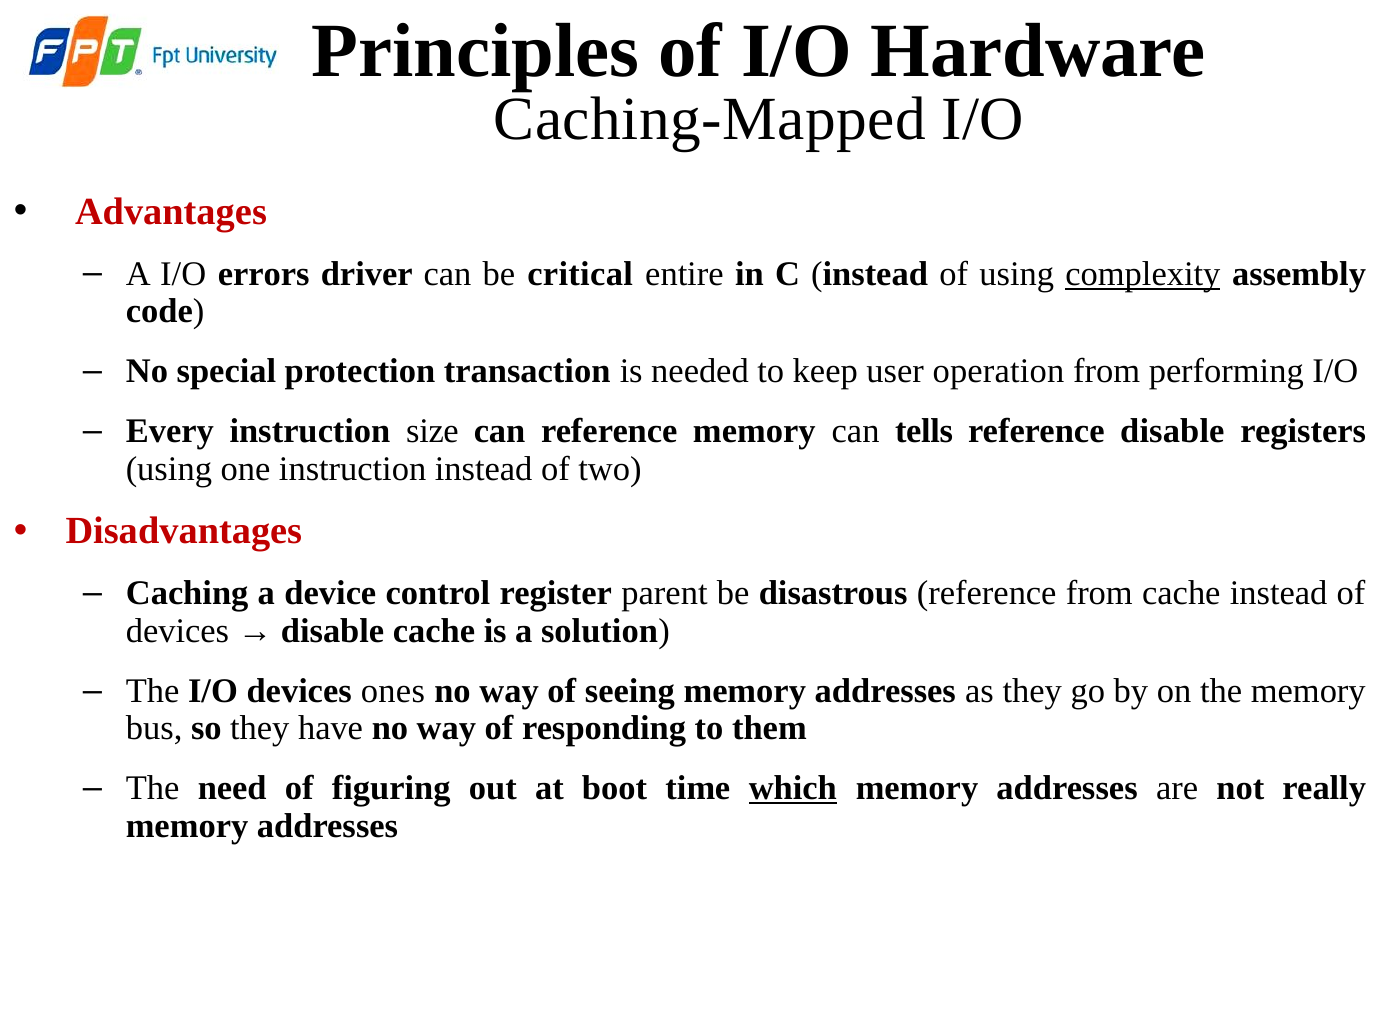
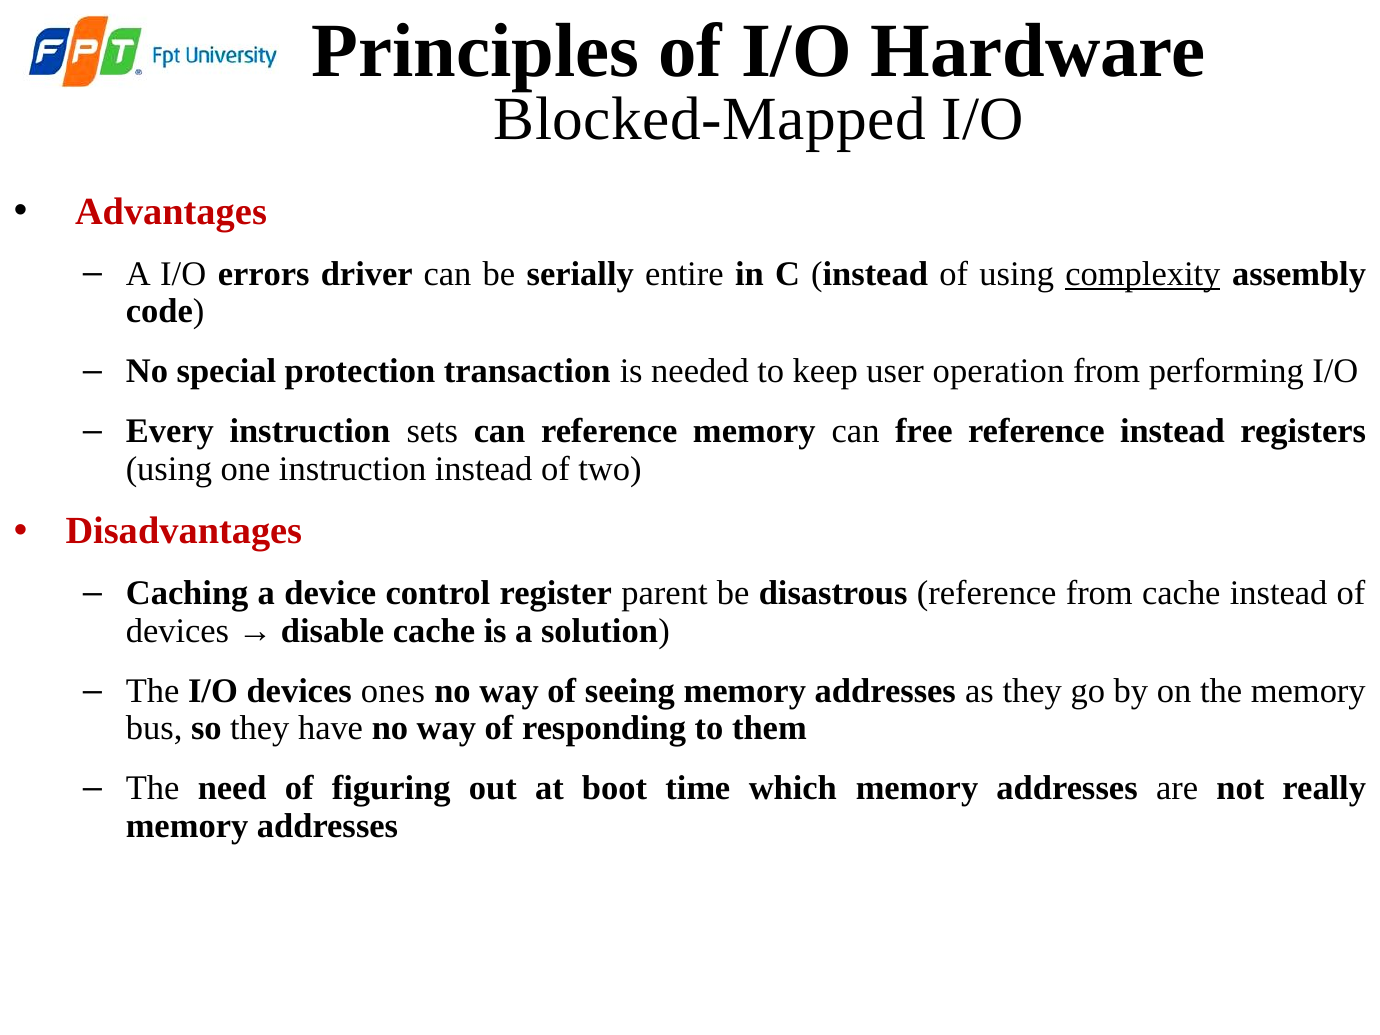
Caching-Mapped: Caching-Mapped -> Blocked-Mapped (710, 119)
critical: critical -> serially (580, 274)
size: size -> sets (432, 432)
tells: tells -> free (924, 432)
reference disable: disable -> instead (1172, 432)
which underline: present -> none (793, 788)
